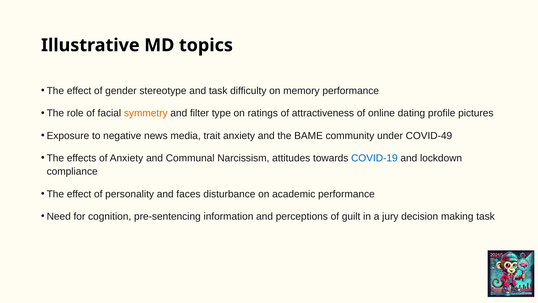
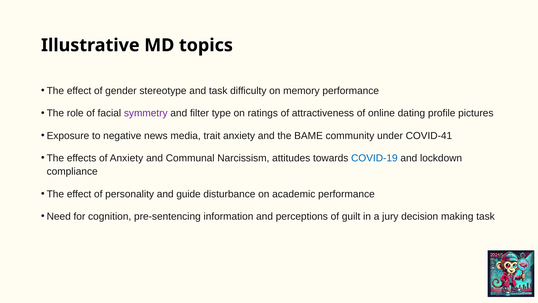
symmetry colour: orange -> purple (146, 113)
COVID-49: COVID-49 -> COVID-41 (429, 136)
faces: faces -> guide (189, 194)
